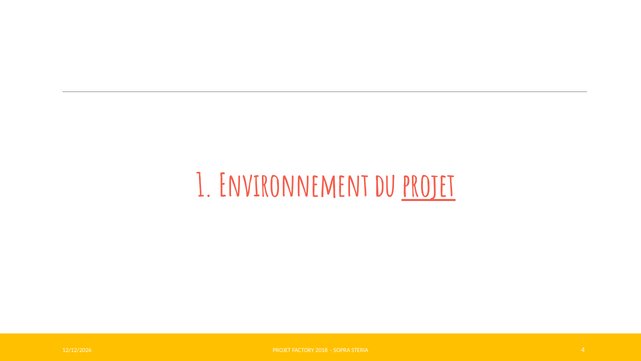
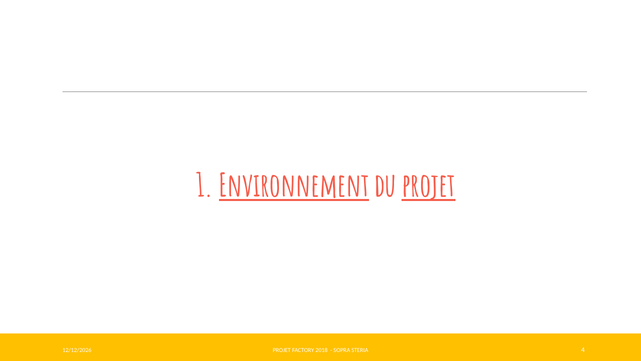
Environnement underline: none -> present (294, 186)
